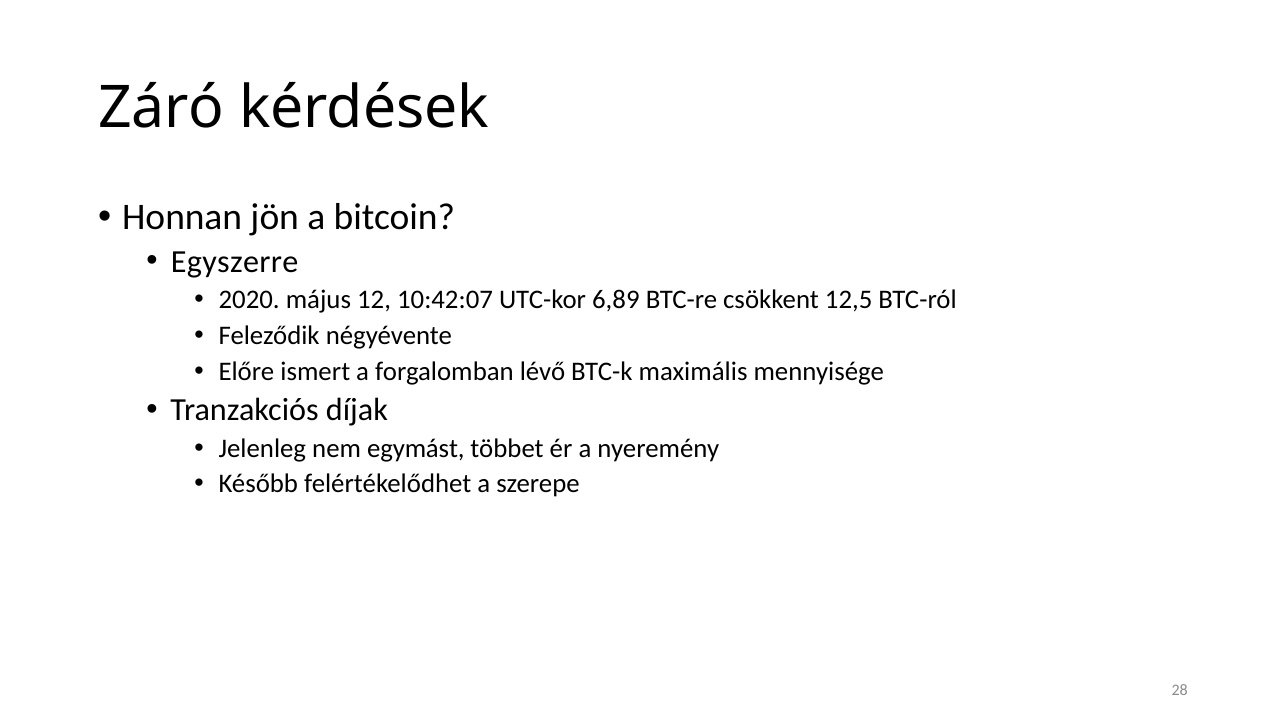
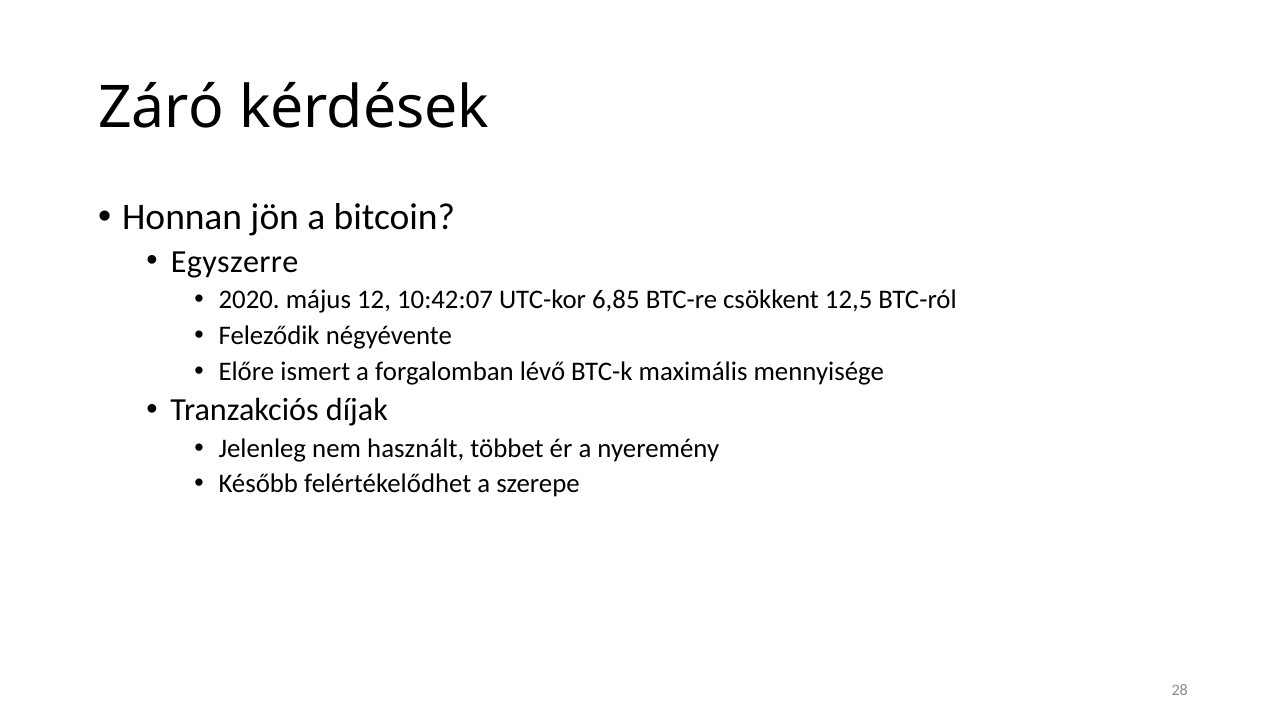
6,89: 6,89 -> 6,85 (616, 300)
egymást: egymást -> használt (416, 449)
